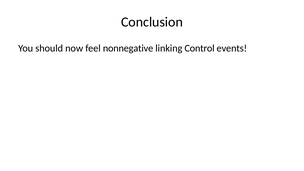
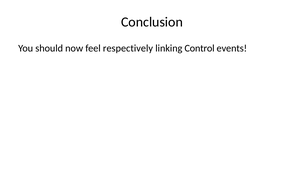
nonnegative: nonnegative -> respectively (128, 48)
